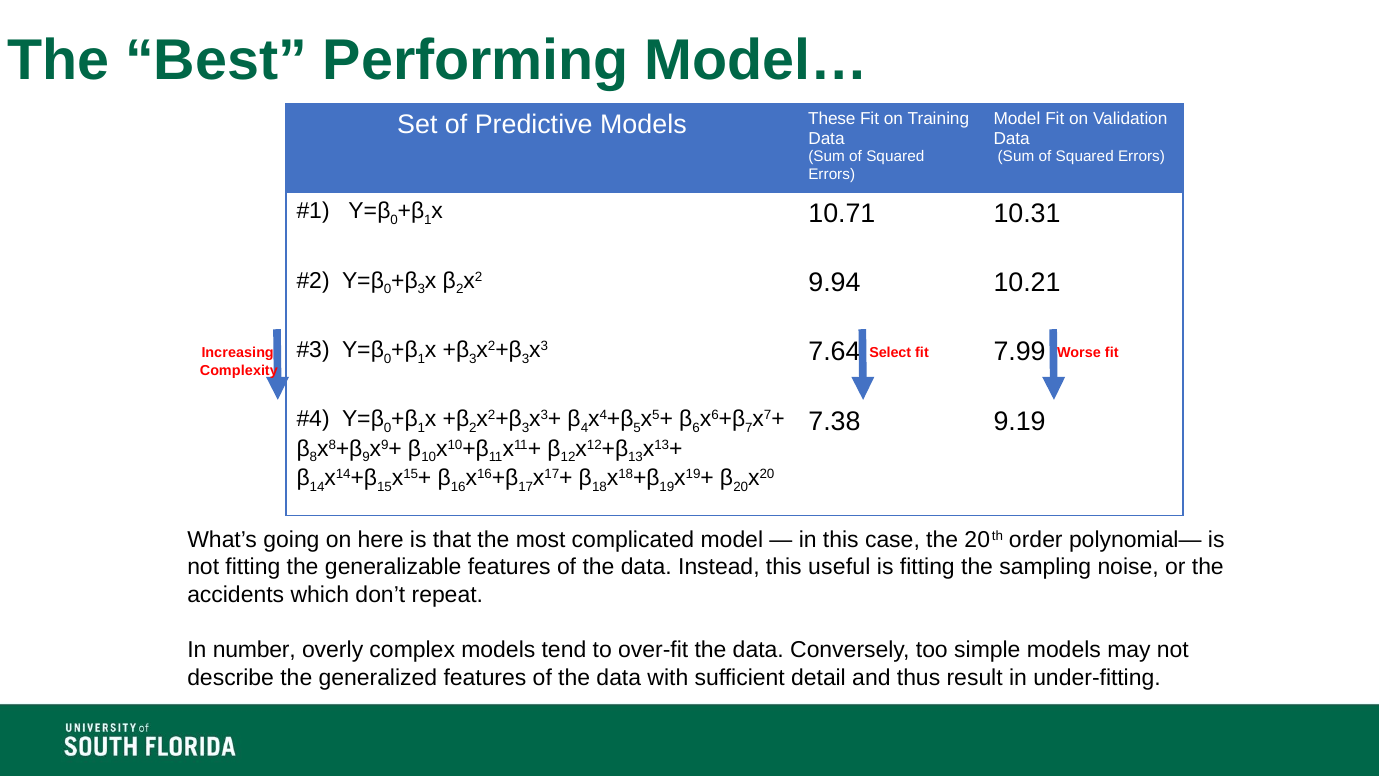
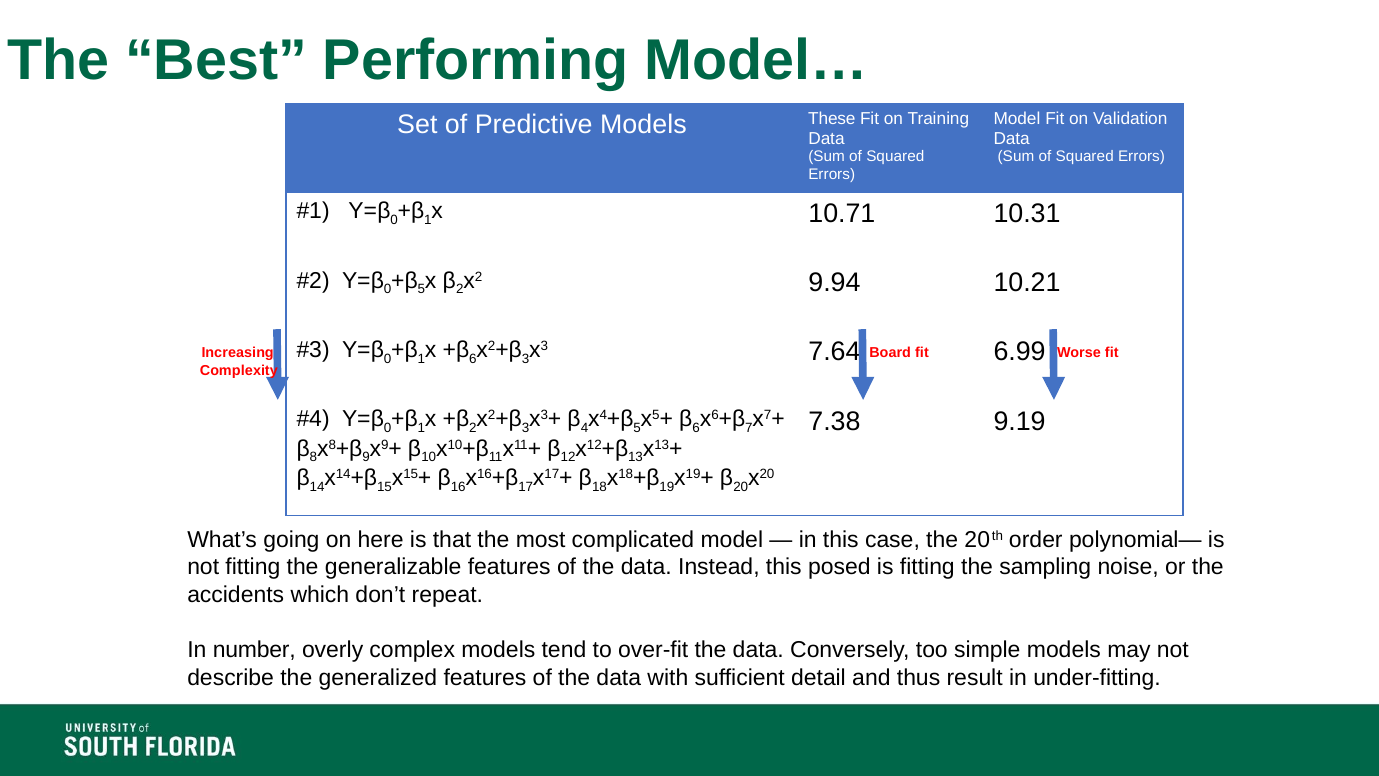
3: 3 -> 5 (421, 289)
3: 3 -> 6 (473, 359)
7.99: 7.99 -> 6.99 (1020, 352)
Select: Select -> Board (890, 353)
useful: useful -> posed (839, 567)
